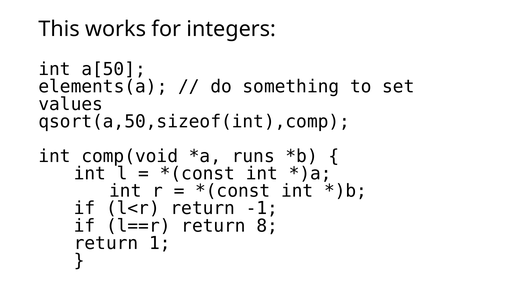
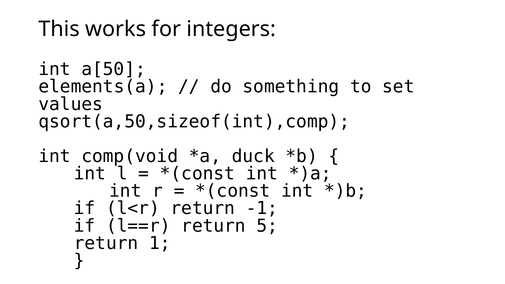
runs: runs -> duck (253, 156)
8: 8 -> 5 (267, 226)
